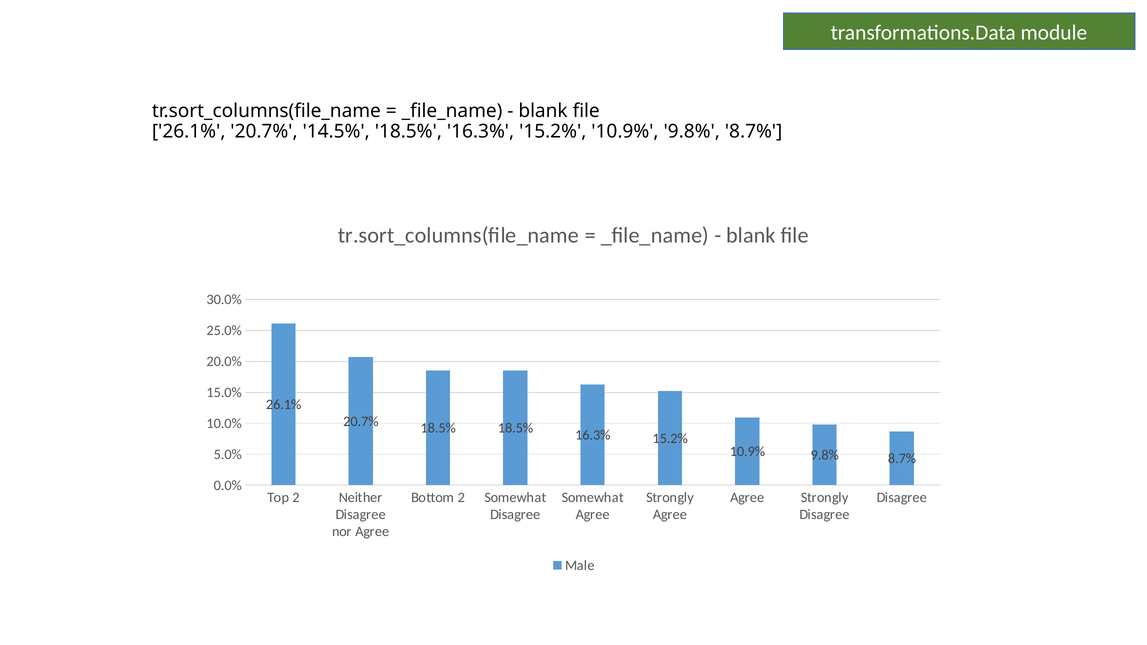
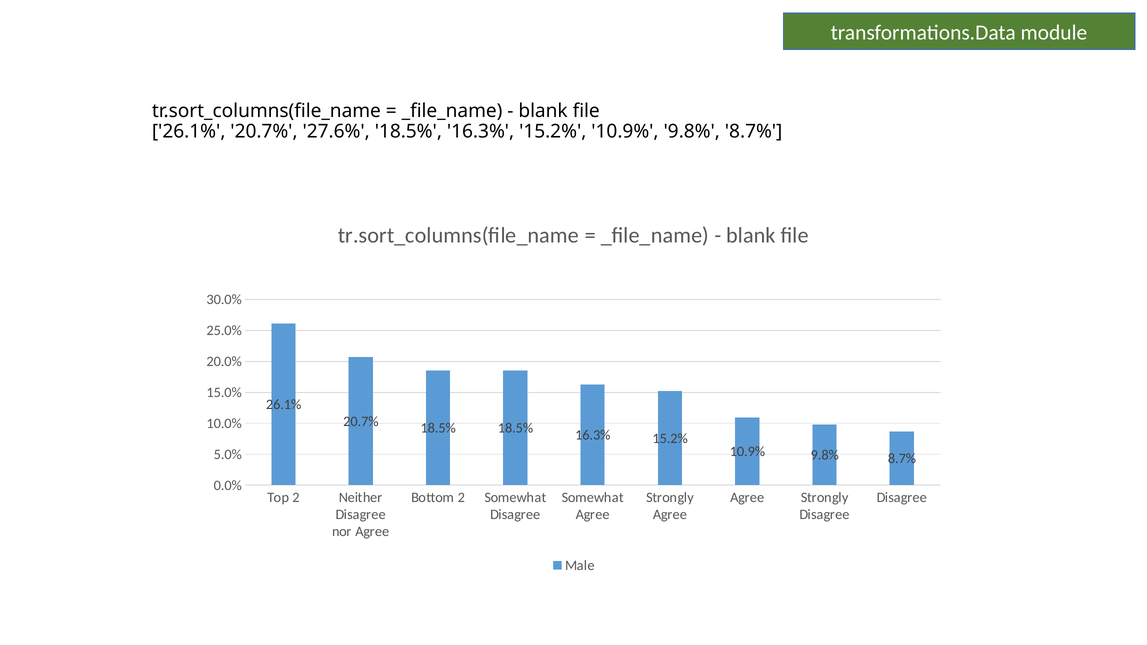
14.5%: 14.5% -> 27.6% (336, 131)
